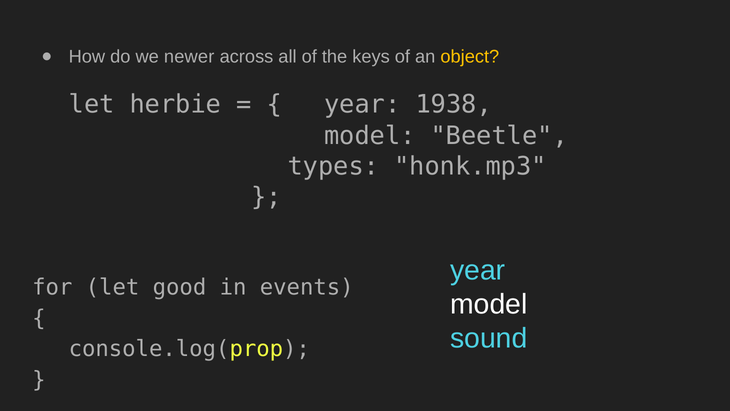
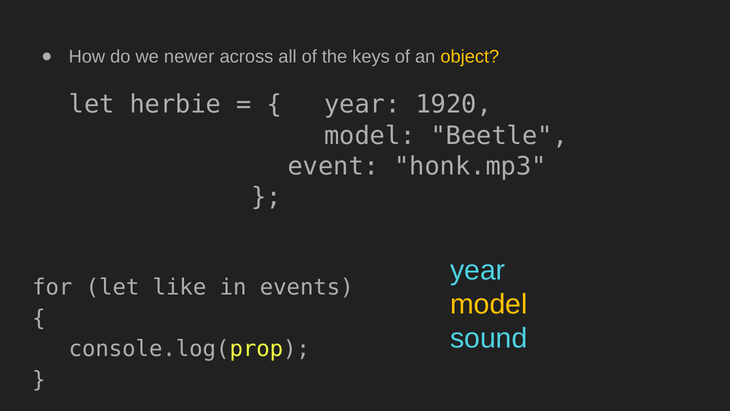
1938: 1938 -> 1920 (454, 104)
types: types -> event (333, 166)
good: good -> like (179, 287)
model colour: white -> yellow (489, 304)
